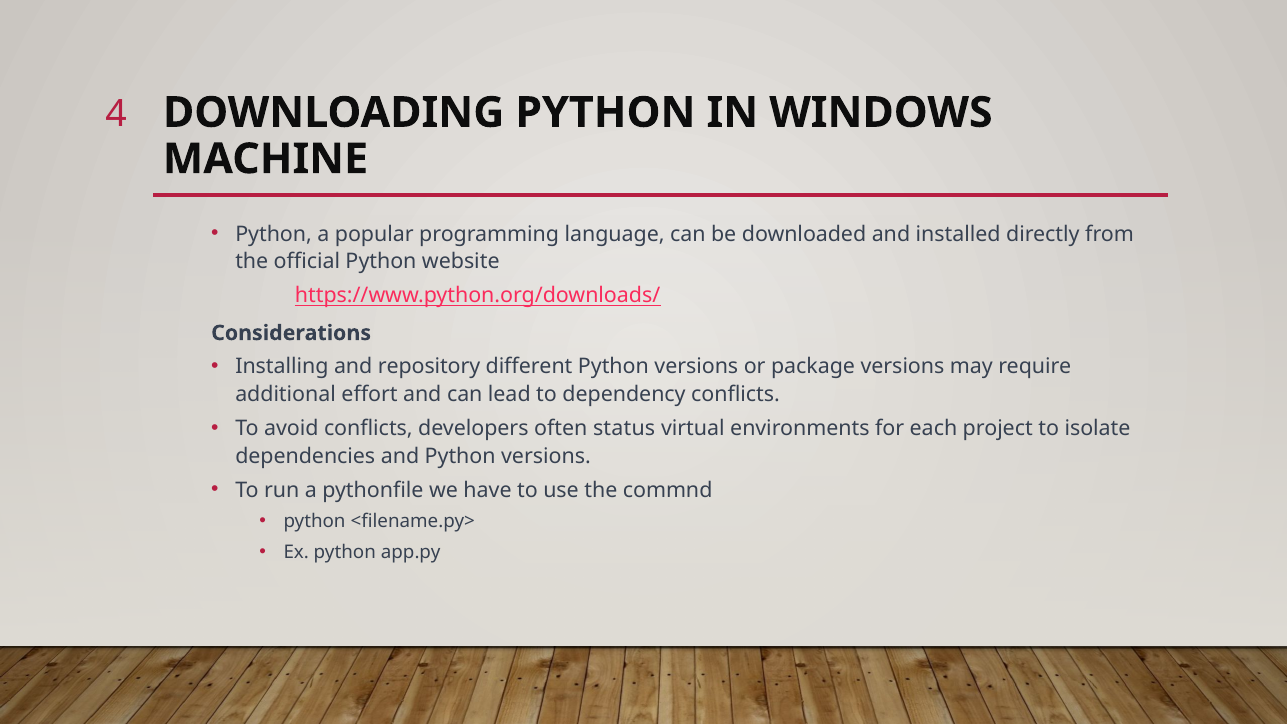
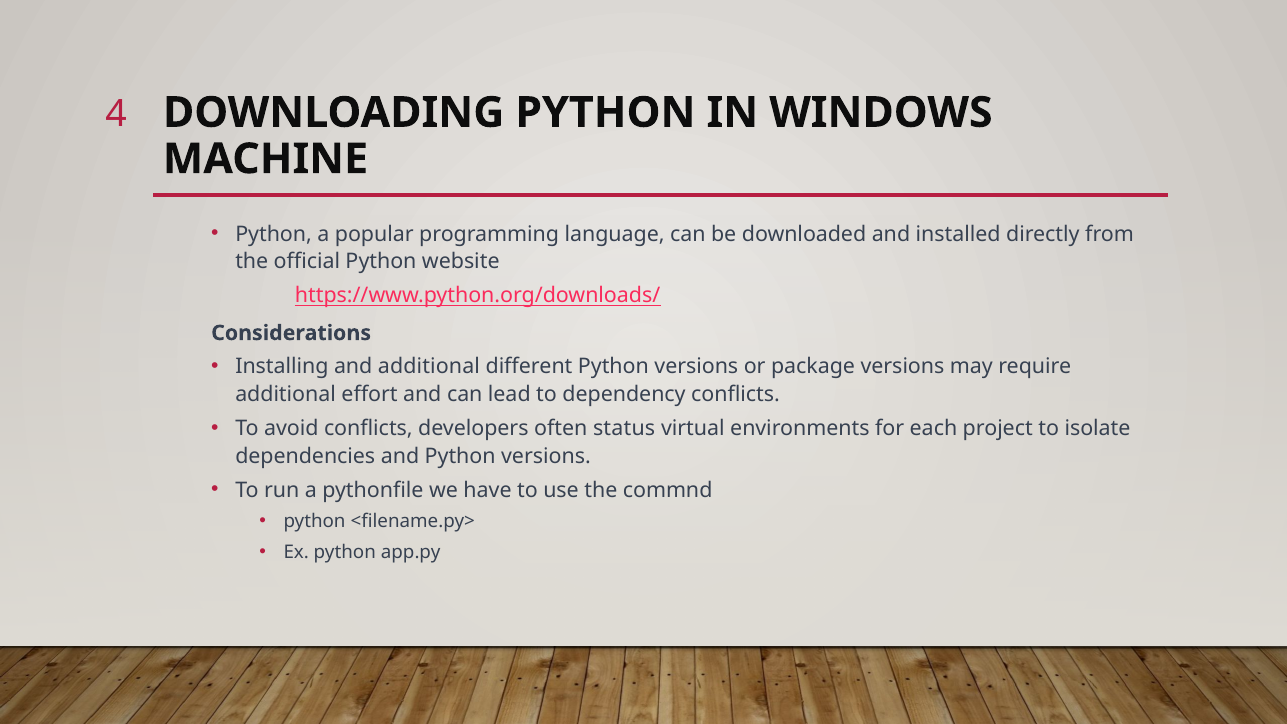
and repository: repository -> additional (429, 367)
